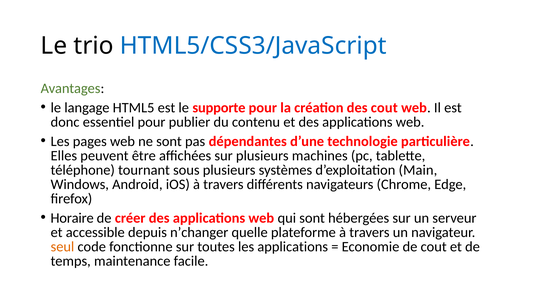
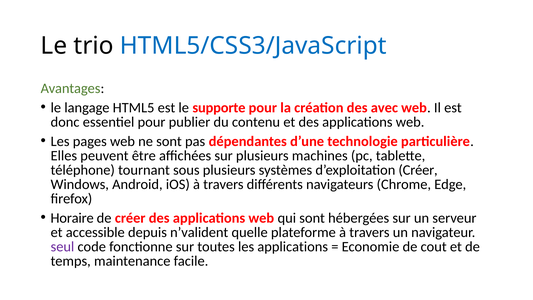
des cout: cout -> avec (384, 108)
d’exploitation Main: Main -> Créer (418, 170)
n’changer: n’changer -> n’valident (199, 232)
seul colour: orange -> purple (62, 247)
